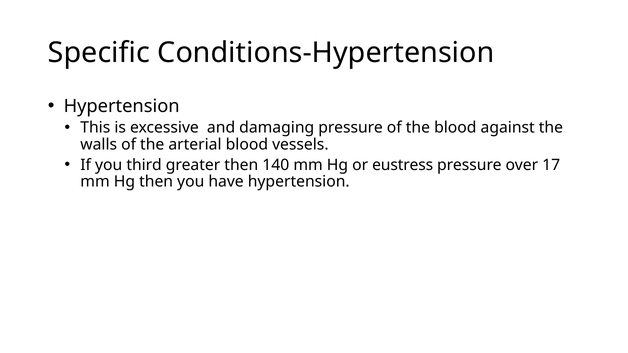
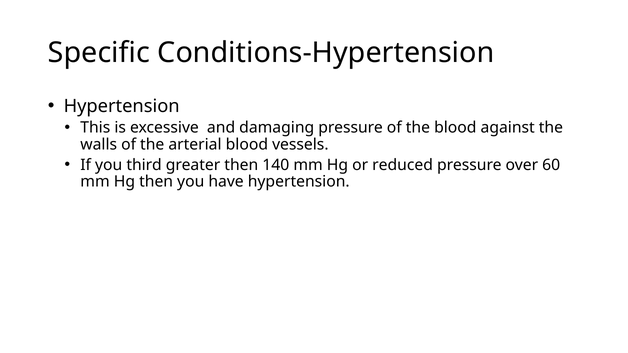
eustress: eustress -> reduced (403, 165)
17: 17 -> 60 (551, 165)
